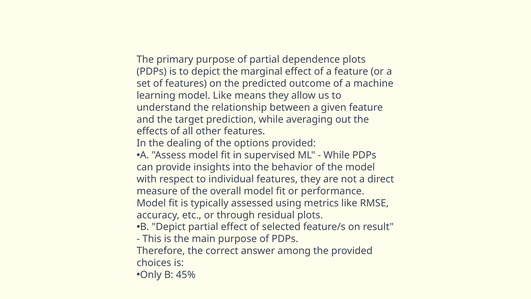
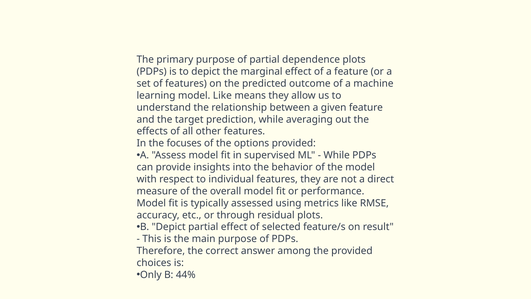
dealing: dealing -> focuses (184, 143)
45%: 45% -> 44% (186, 275)
